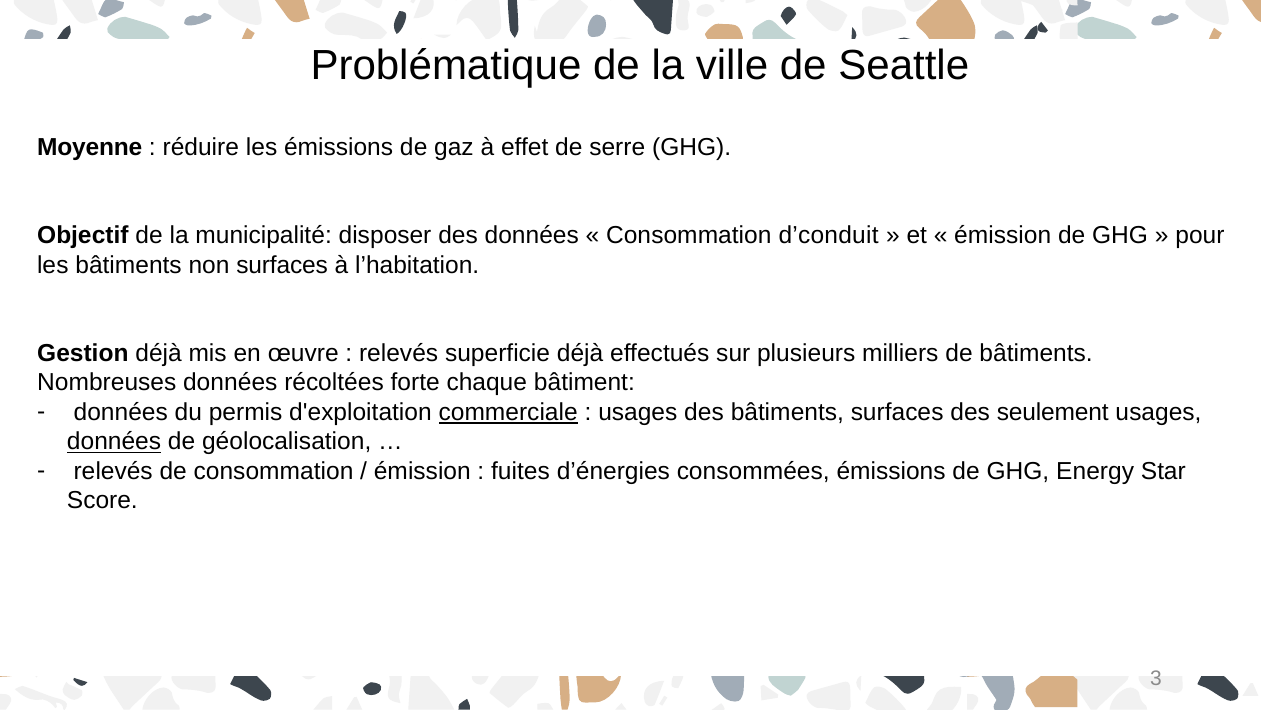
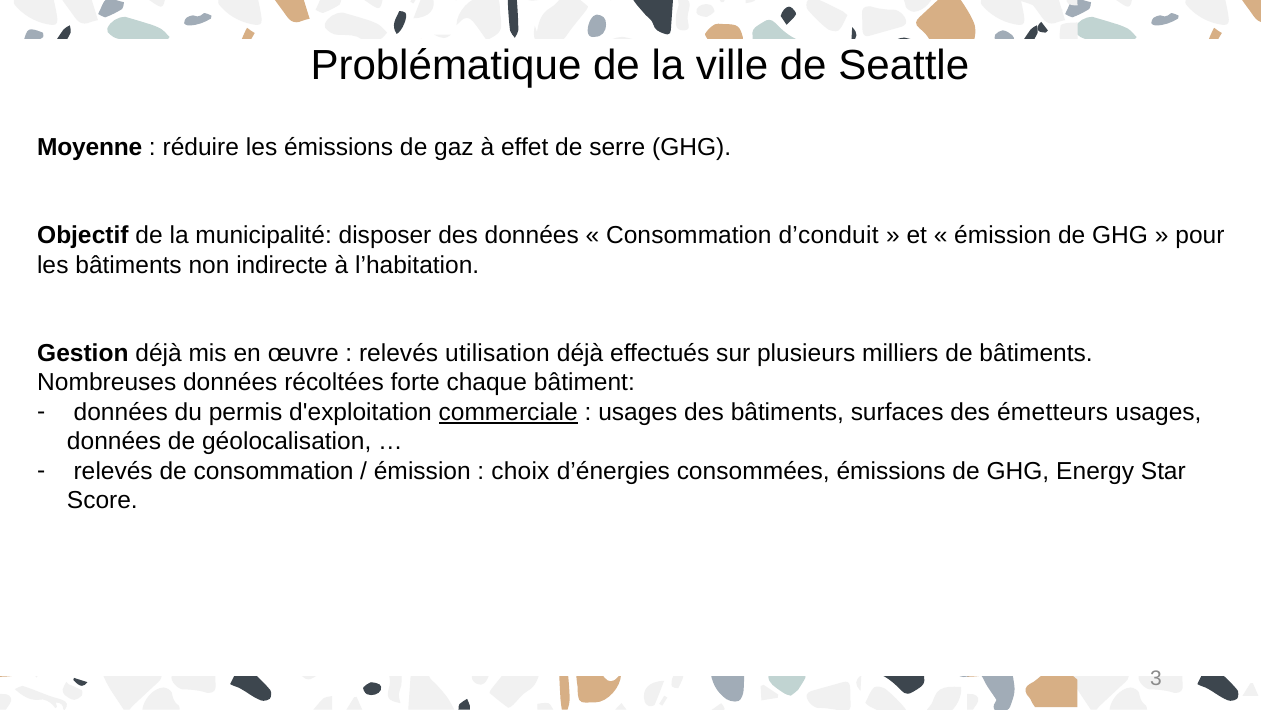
non surfaces: surfaces -> indirecte (282, 265)
superficie: superficie -> utilisation (497, 353)
seulement: seulement -> émetteurs (1053, 412)
données underline: present -> none (114, 441)
fuites: fuites -> choix (520, 471)
